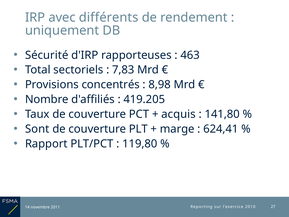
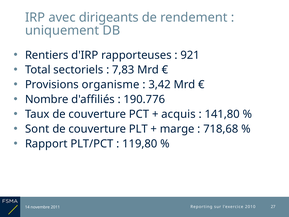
différents: différents -> dirigeants (109, 17)
Sécurité: Sécurité -> Rentiers (47, 55)
463: 463 -> 921 (190, 55)
concentrés: concentrés -> organisme (111, 85)
8,98: 8,98 -> 3,42 (160, 85)
419.205: 419.205 -> 190.776 (144, 99)
624,41: 624,41 -> 718,68 (221, 129)
